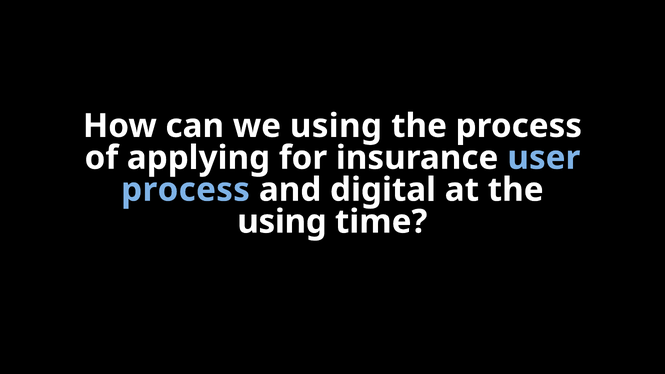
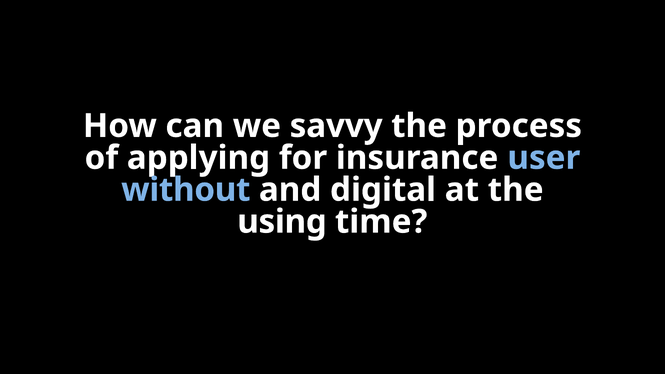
we using: using -> savvy (336, 126)
process: process -> without (186, 190)
